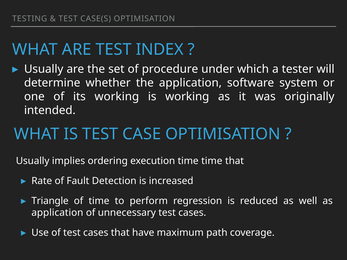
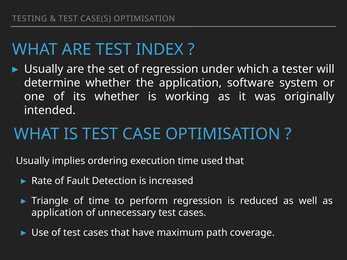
of procedure: procedure -> regression (170, 69)
its working: working -> whether (117, 97)
time time: time -> used (212, 161)
